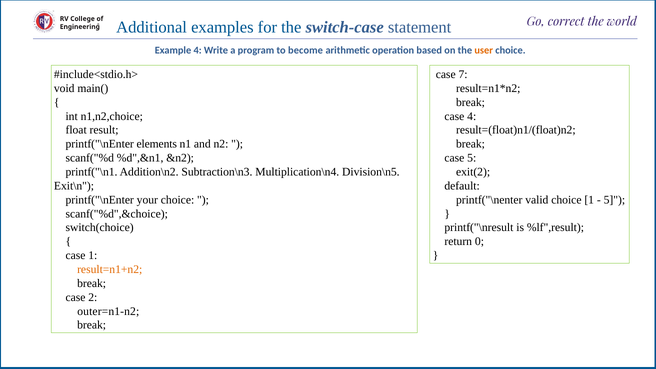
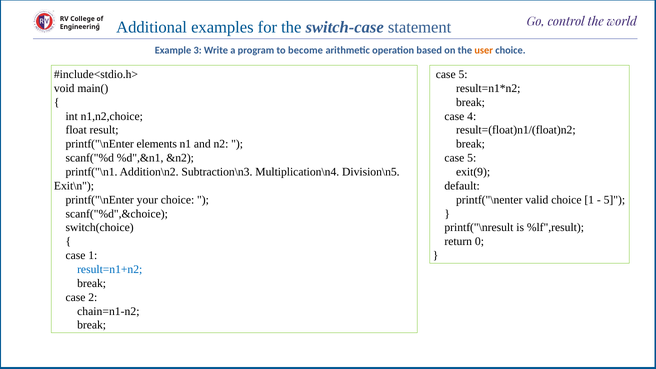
correct: correct -> control (566, 22)
Example 4: 4 -> 3 (198, 51)
7: 7 -> 5 (463, 74)
exit(2: exit(2 -> exit(9 (473, 172)
result=n1+n2 colour: orange -> blue (110, 269)
outer=n1-n2: outer=n1-n2 -> chain=n1-n2 (108, 311)
